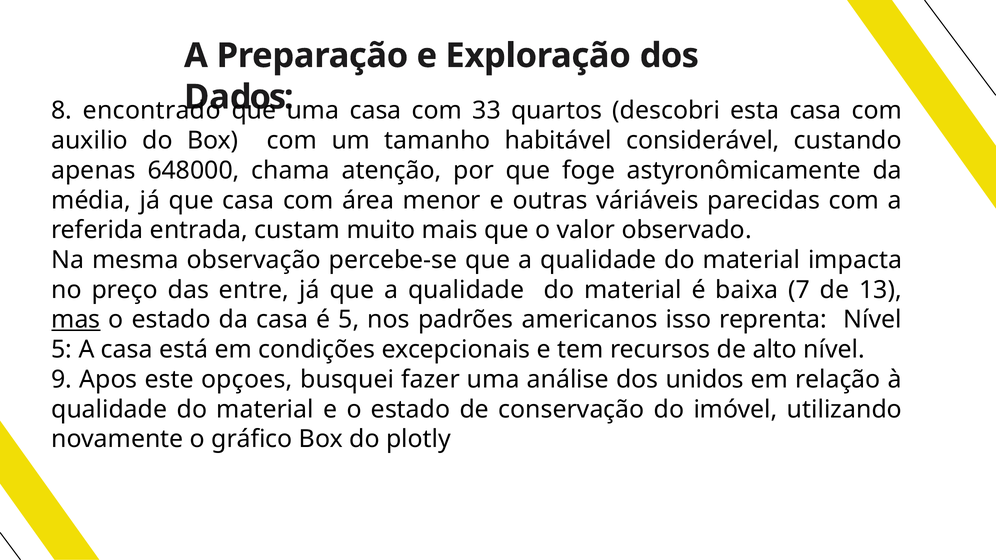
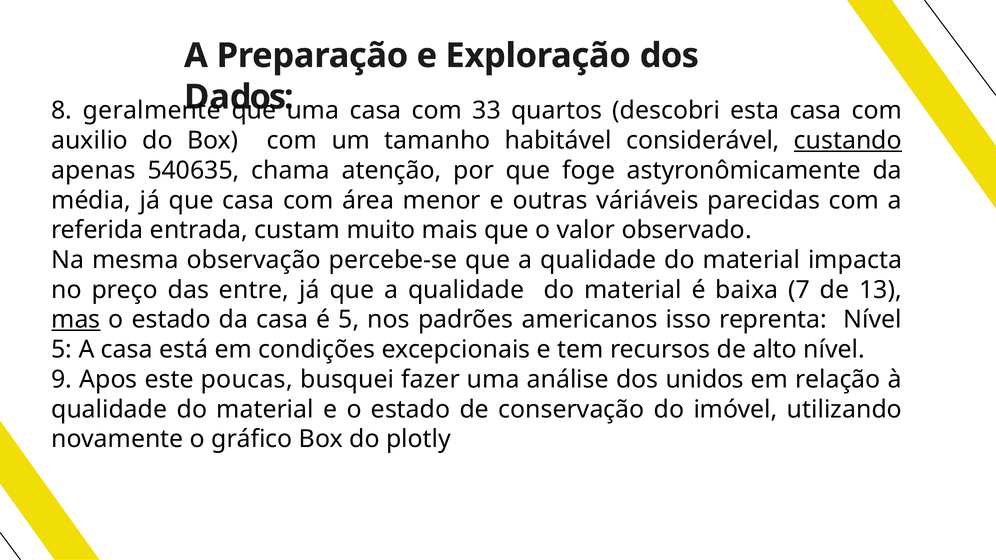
encontrado: encontrado -> geralmente (152, 111)
custando underline: none -> present (848, 141)
648000: 648000 -> 540635 (194, 171)
opçoes: opçoes -> poucas (247, 380)
